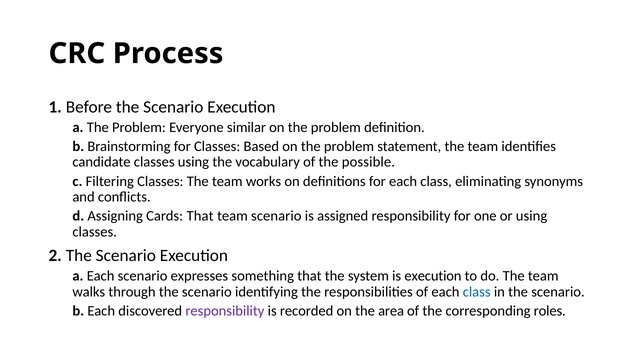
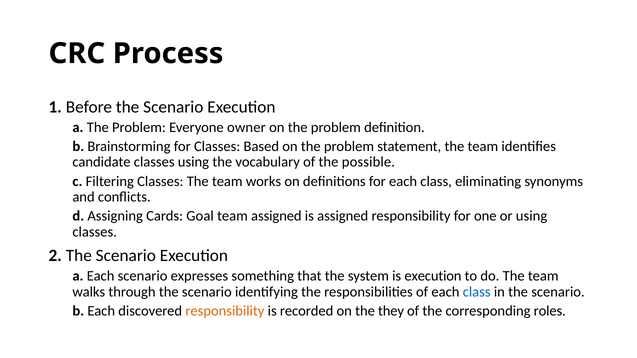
similar: similar -> owner (246, 127)
Cards That: That -> Goal (200, 216)
team scenario: scenario -> assigned (276, 216)
responsibility colour: purple -> orange (225, 311)
area: area -> they (391, 311)
